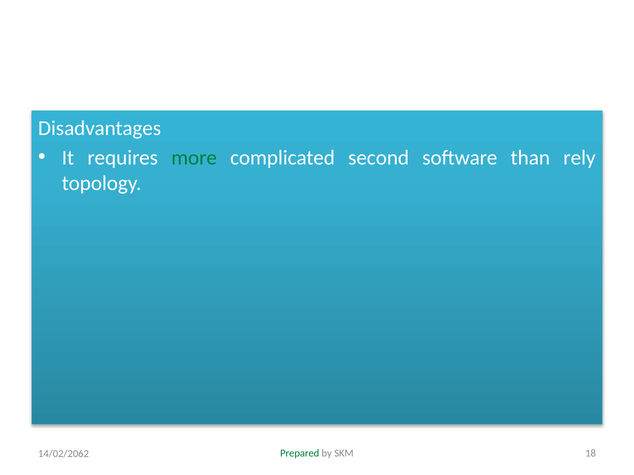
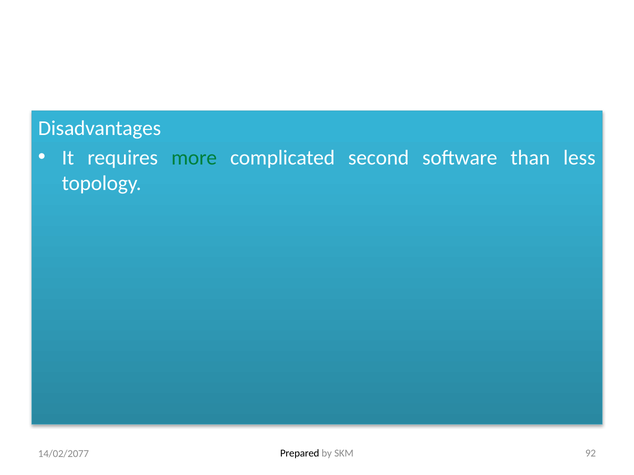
rely: rely -> less (579, 158)
Prepared colour: green -> black (300, 454)
18: 18 -> 92 (591, 454)
14/02/2062: 14/02/2062 -> 14/02/2077 (63, 454)
